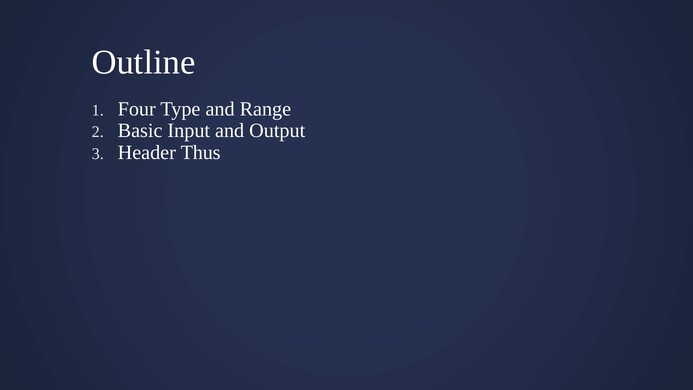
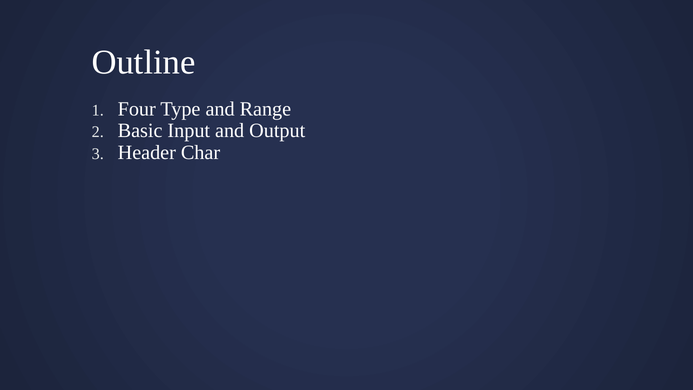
Thus: Thus -> Char (201, 152)
